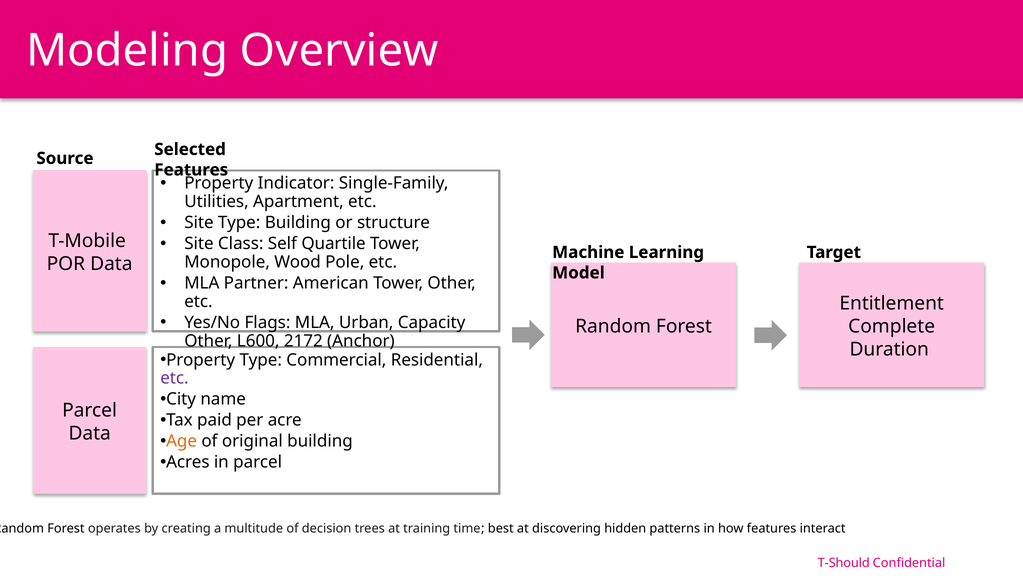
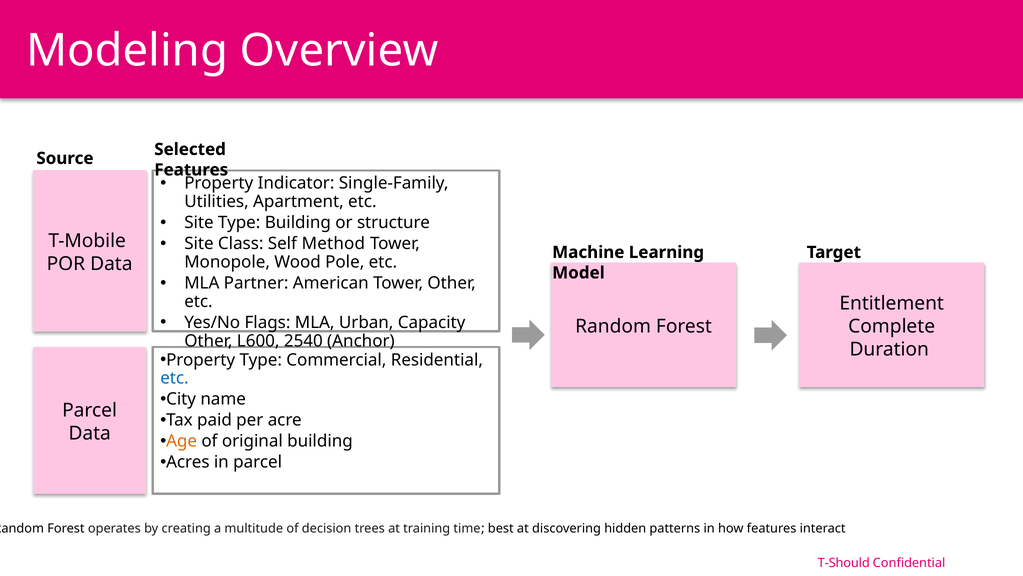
Quartile: Quartile -> Method (333, 243)
2172: 2172 -> 2540 (303, 341)
etc colour: purple -> blue (174, 378)
